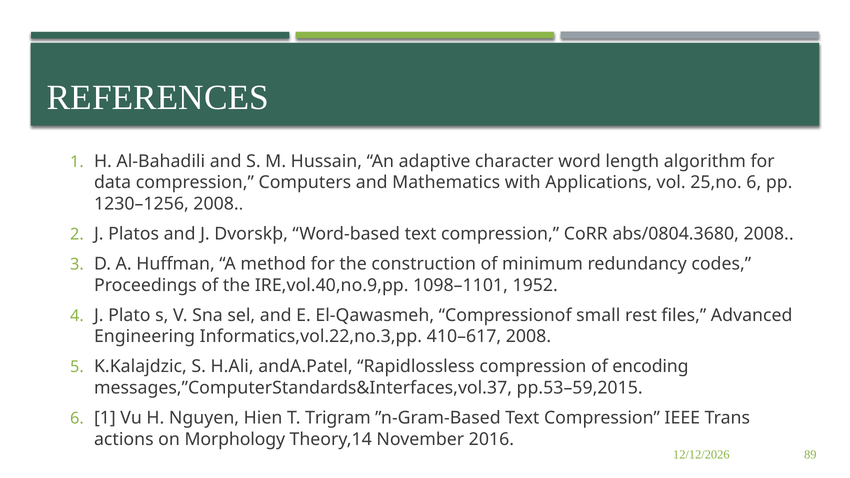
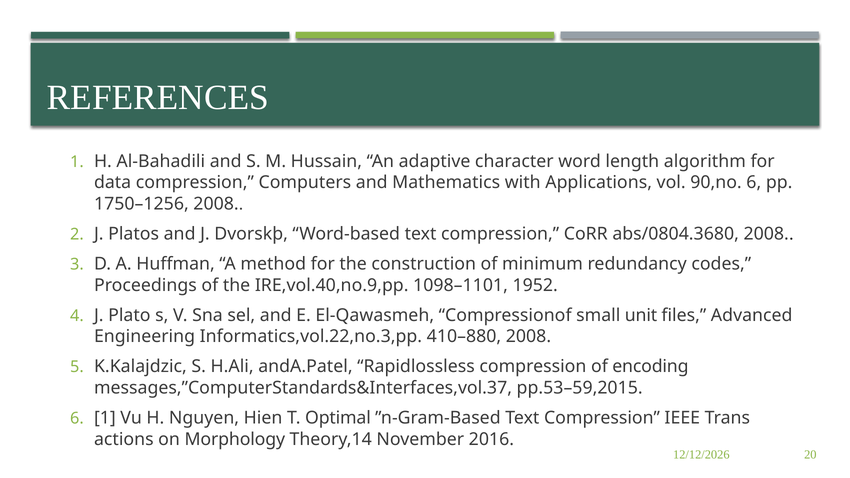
25,no: 25,no -> 90,no (716, 182)
1230–1256: 1230–1256 -> 1750–1256 (141, 204)
rest: rest -> unit (641, 315)
410–617: 410–617 -> 410–880 (464, 337)
Trigram: Trigram -> Optimal (338, 418)
89: 89 -> 20 (810, 455)
